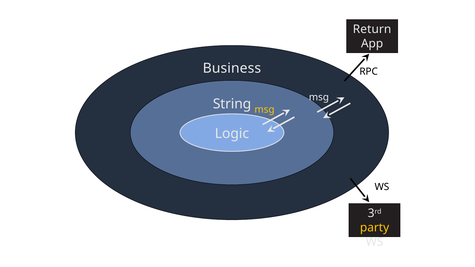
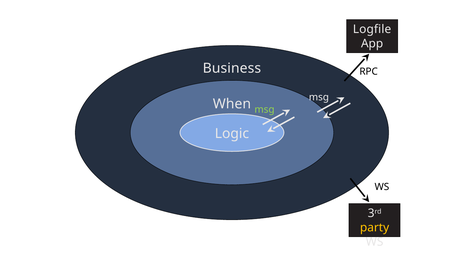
Return: Return -> Logfile (372, 29)
String: String -> When (232, 104)
msg colour: yellow -> light green (265, 110)
